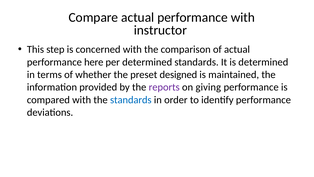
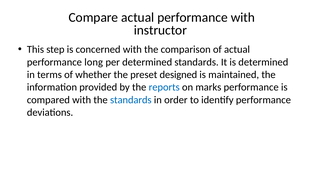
here: here -> long (94, 62)
reports colour: purple -> blue (164, 87)
giving: giving -> marks (208, 87)
